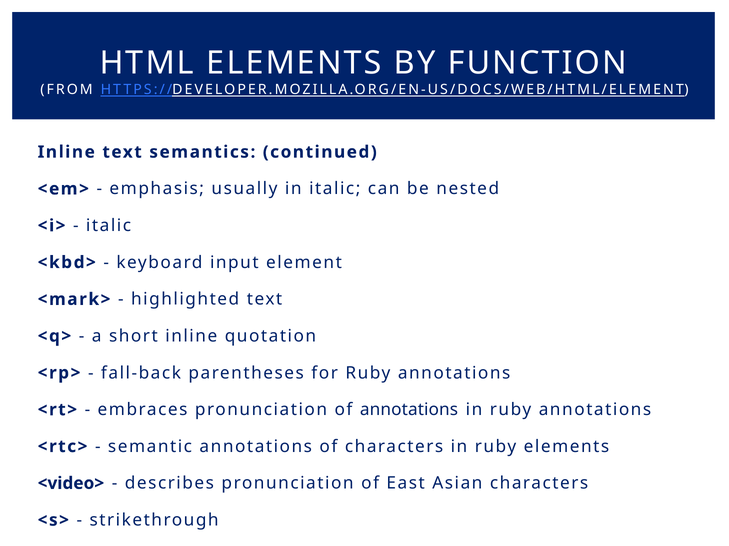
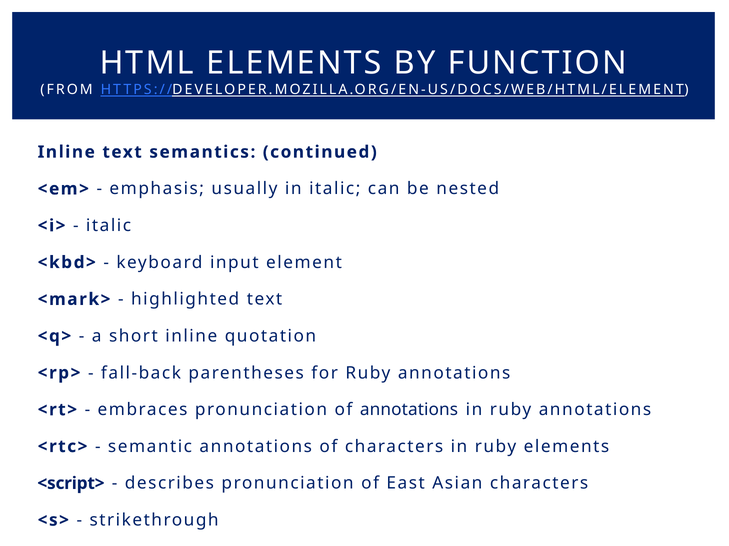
<video>: <video> -> <script> (71, 484)
